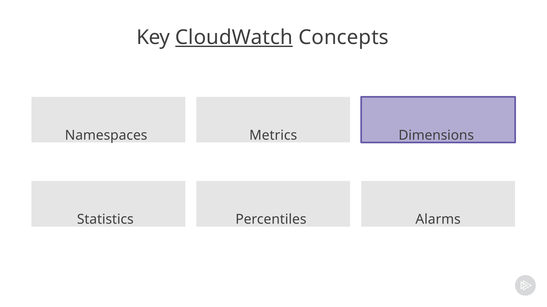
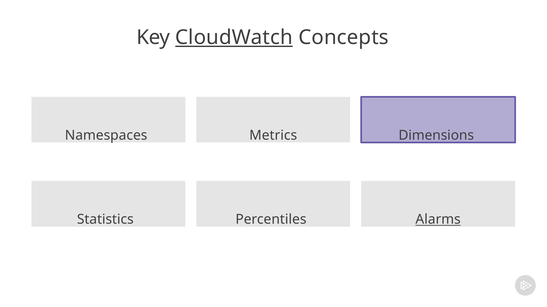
Alarms underline: none -> present (438, 220)
